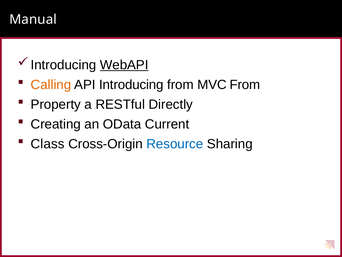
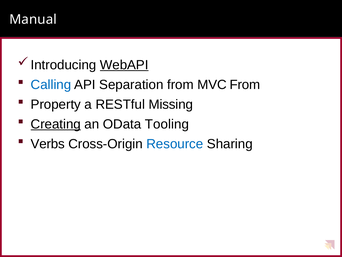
Calling colour: orange -> blue (51, 84)
Introducing: Introducing -> Separation (131, 84)
Directly: Directly -> Missing (171, 104)
Creating underline: none -> present (56, 124)
Current: Current -> Tooling (167, 124)
Class: Class -> Verbs (48, 144)
